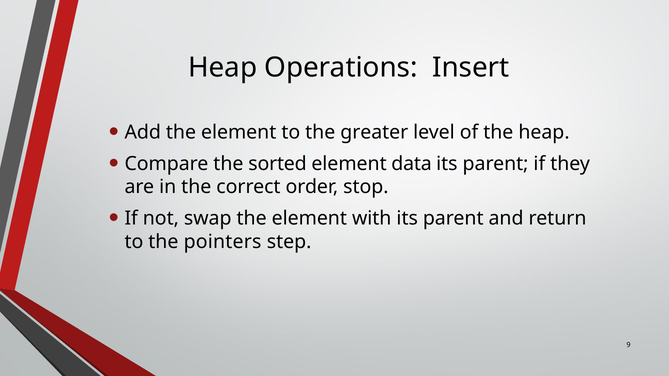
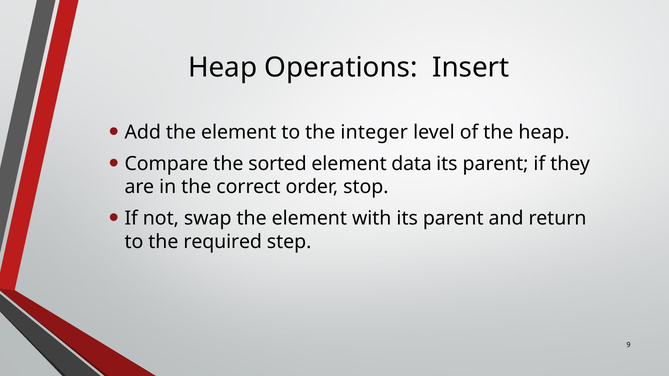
greater: greater -> integer (374, 132)
pointers: pointers -> required (223, 242)
